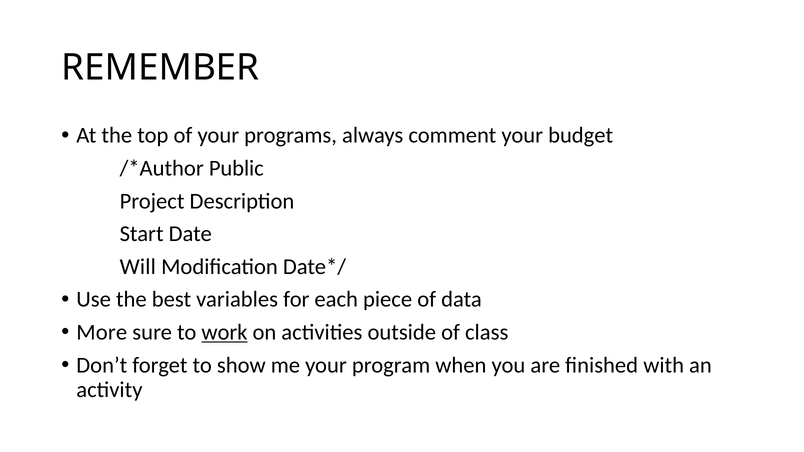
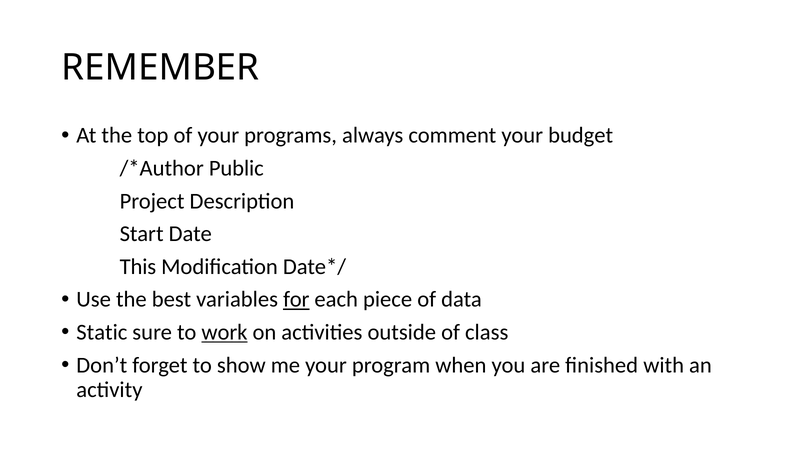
Will: Will -> This (138, 267)
for underline: none -> present (296, 300)
More: More -> Static (102, 332)
